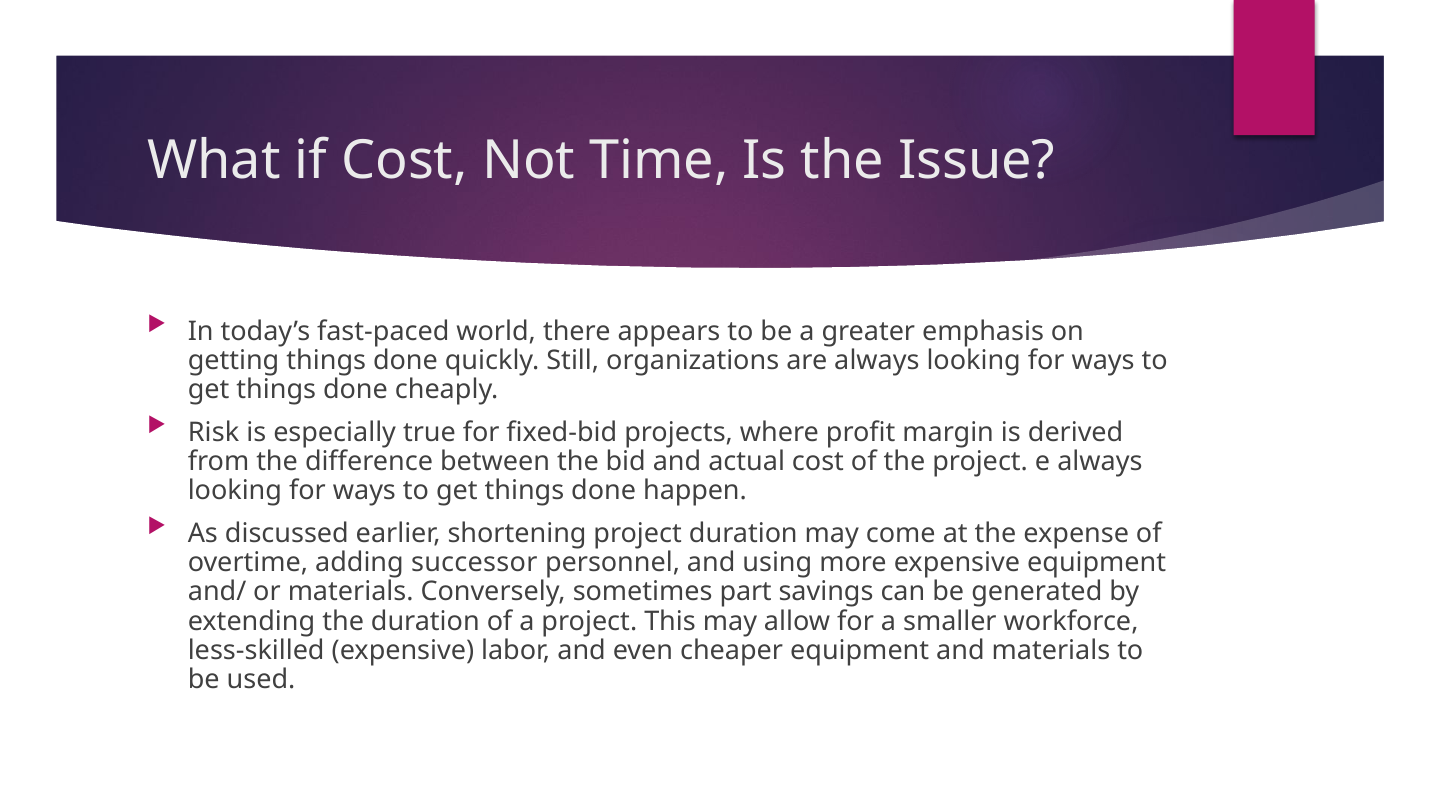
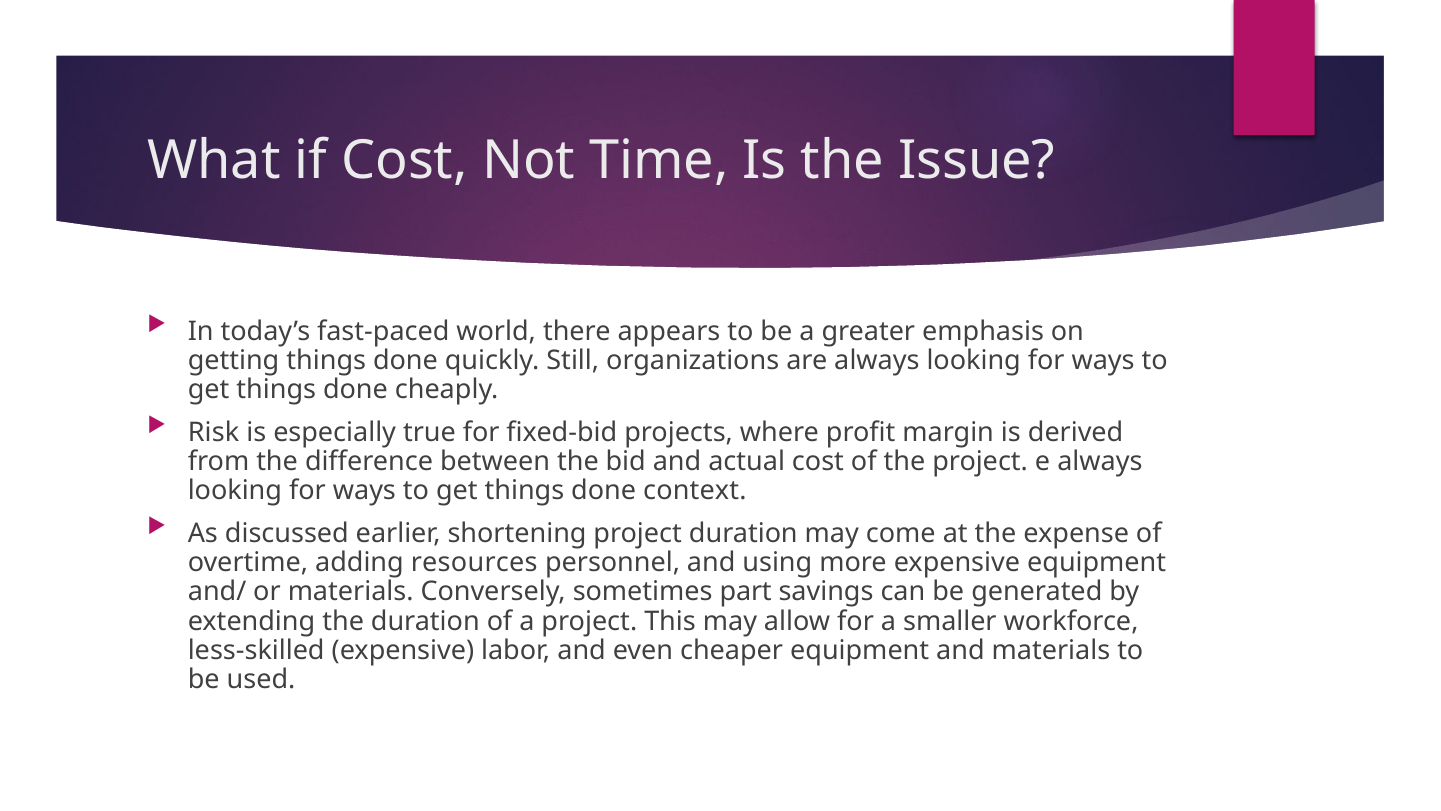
happen: happen -> context (695, 491)
successor: successor -> resources (474, 563)
